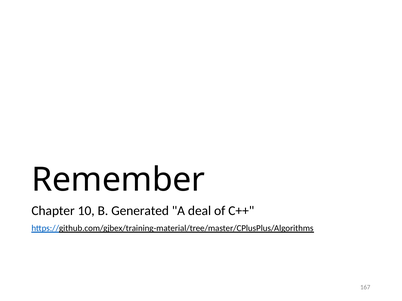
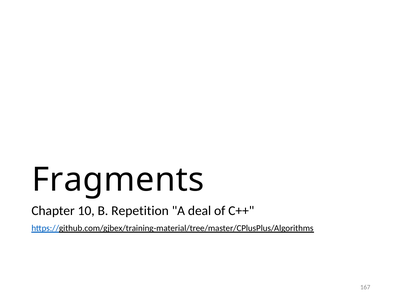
Remember: Remember -> Fragments (118, 180)
Generated: Generated -> Repetition (140, 211)
